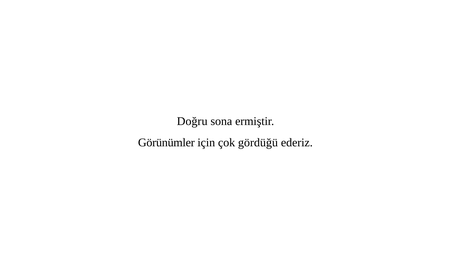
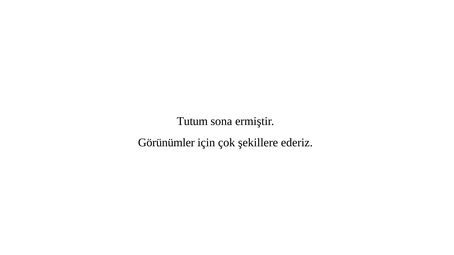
Doğru: Doğru -> Tutum (192, 121)
gördüğü: gördüğü -> şekillere (258, 143)
